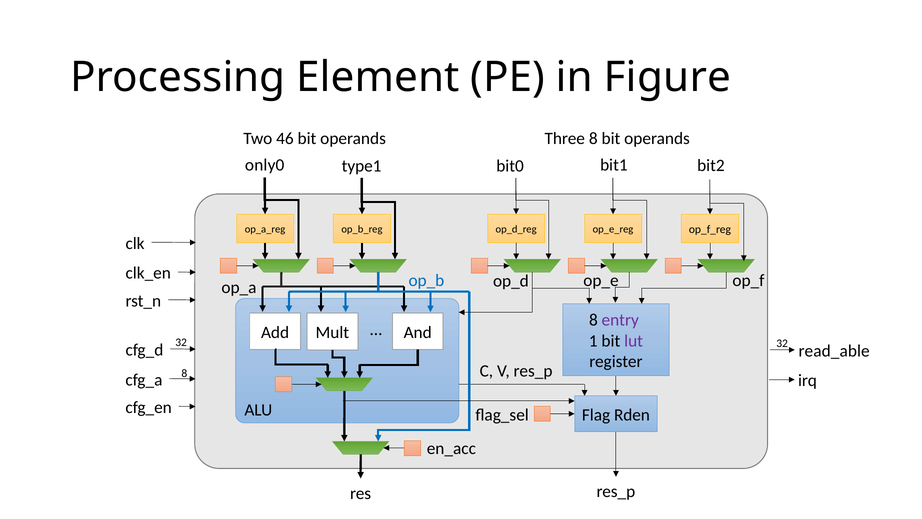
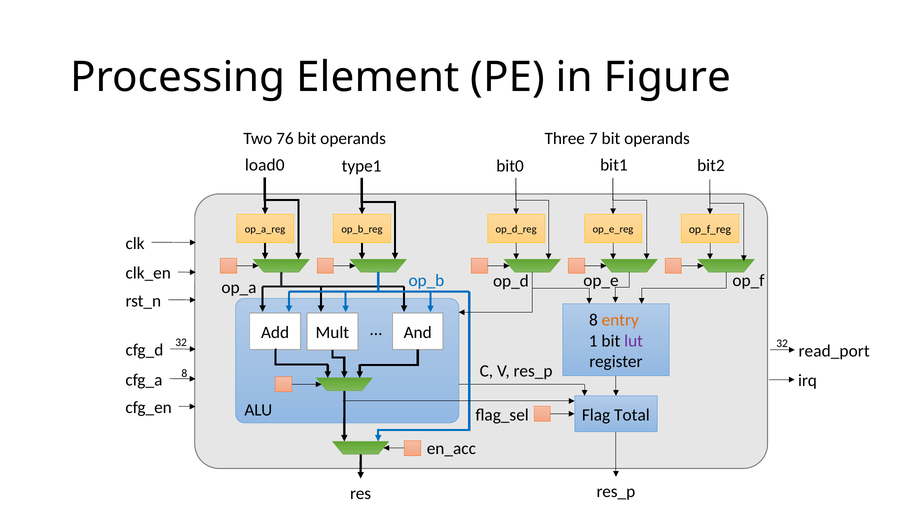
46: 46 -> 76 (285, 138)
Three 8: 8 -> 7 (593, 139)
only0: only0 -> load0 (265, 165)
entry colour: purple -> orange (620, 320)
read_able: read_able -> read_port (834, 351)
Rden: Rden -> Total (632, 415)
